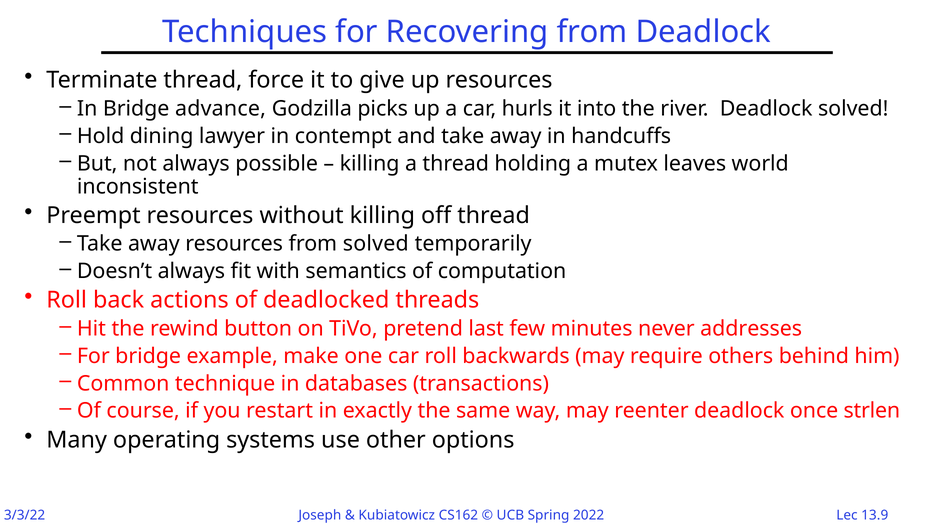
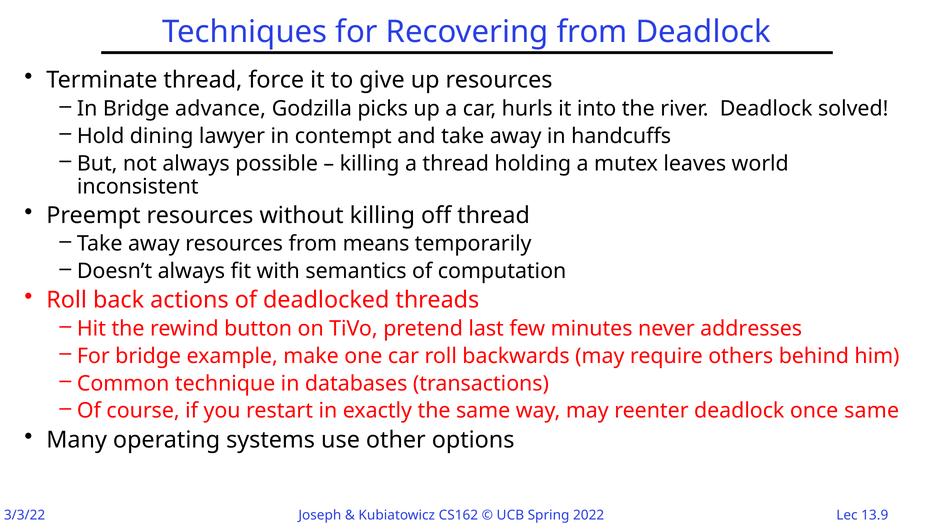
from solved: solved -> means (376, 244)
once strlen: strlen -> same (872, 410)
